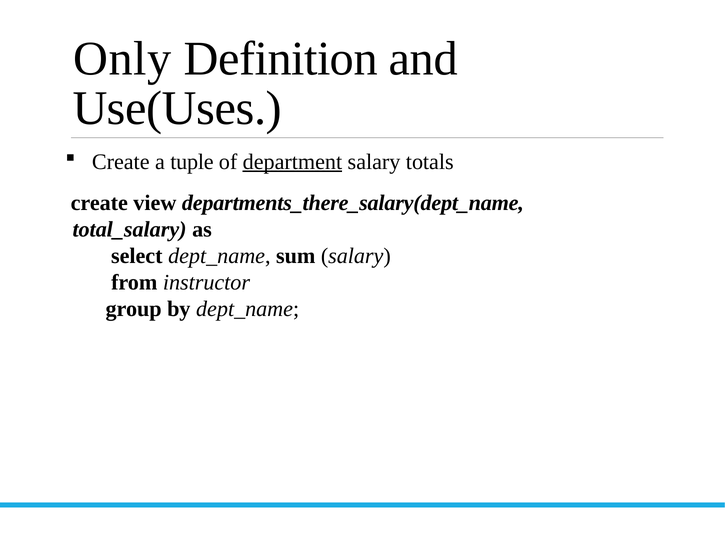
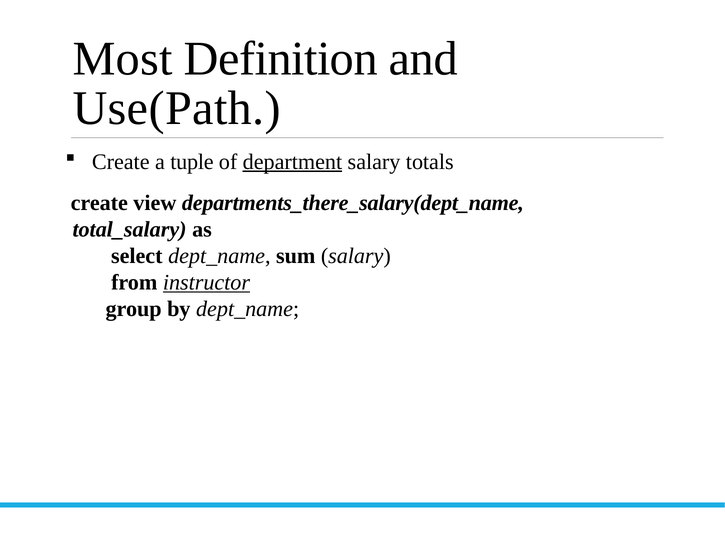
Only: Only -> Most (122, 59)
Use(Uses: Use(Uses -> Use(Path (177, 108)
instructor underline: none -> present (206, 282)
